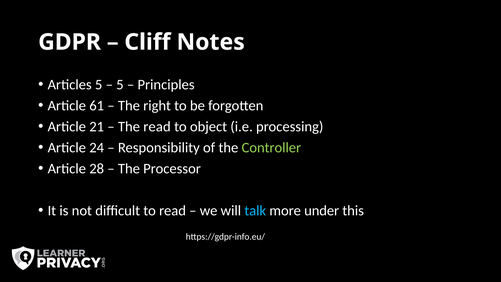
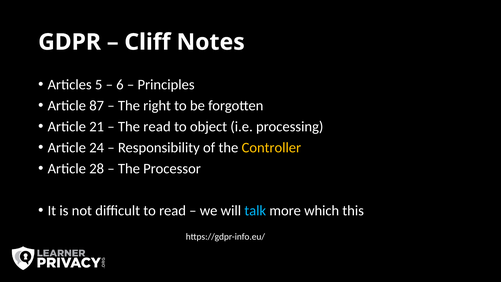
5: 5 -> 6 (120, 85)
61: 61 -> 87 (97, 106)
Controller colour: light green -> yellow (271, 148)
under: under -> which (322, 211)
